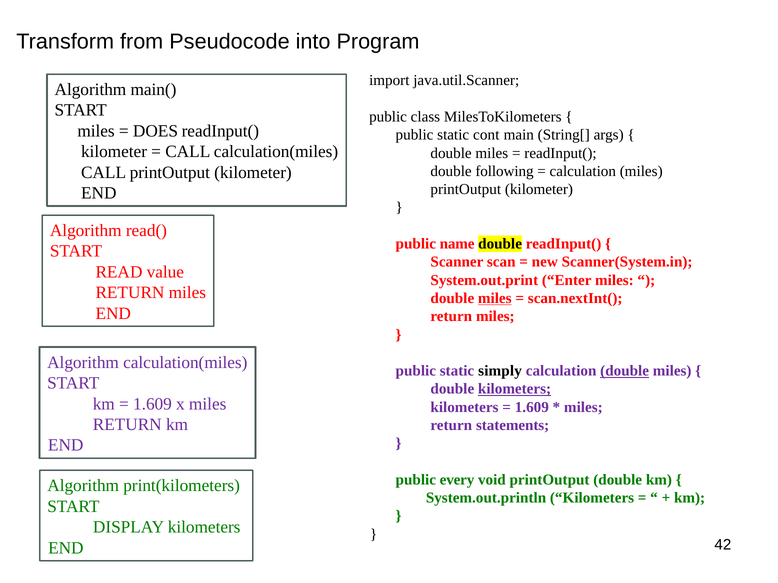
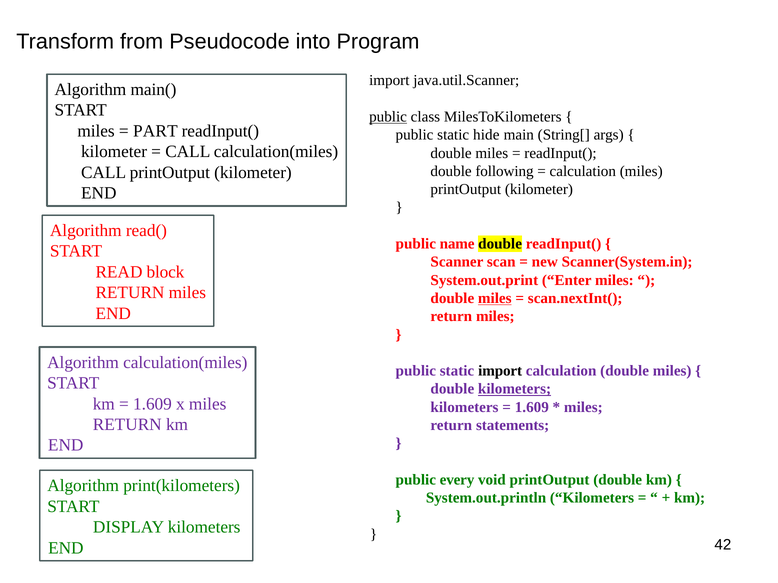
public underline: none -> present (388, 117)
DOES: DOES -> PART (155, 131)
cont: cont -> hide (486, 135)
value: value -> block (165, 272)
static simply: simply -> import (500, 371)
double underline: present -> none (625, 371)
